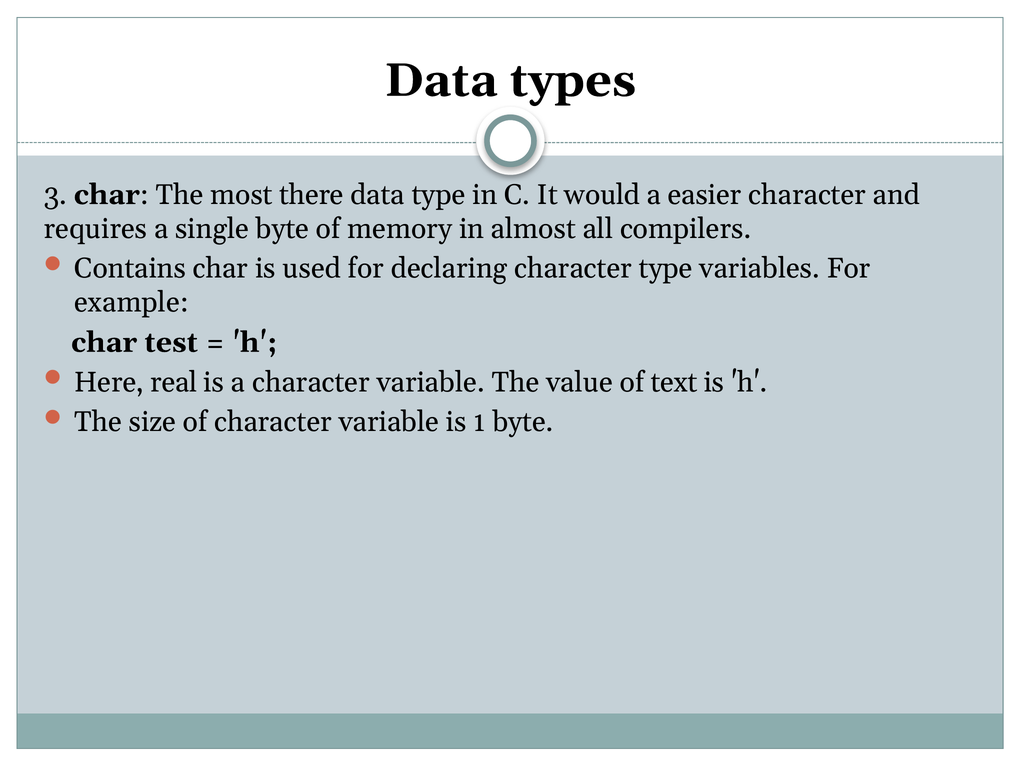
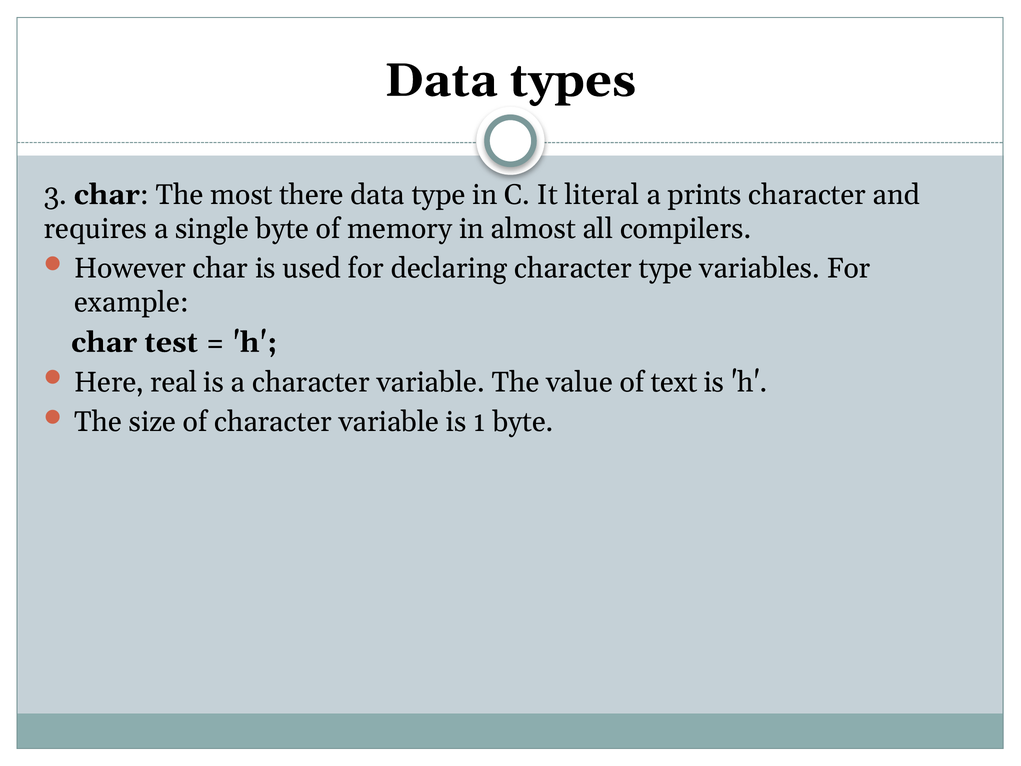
would: would -> literal (602, 195)
easier: easier -> prints (705, 195)
Contains: Contains -> However (130, 268)
